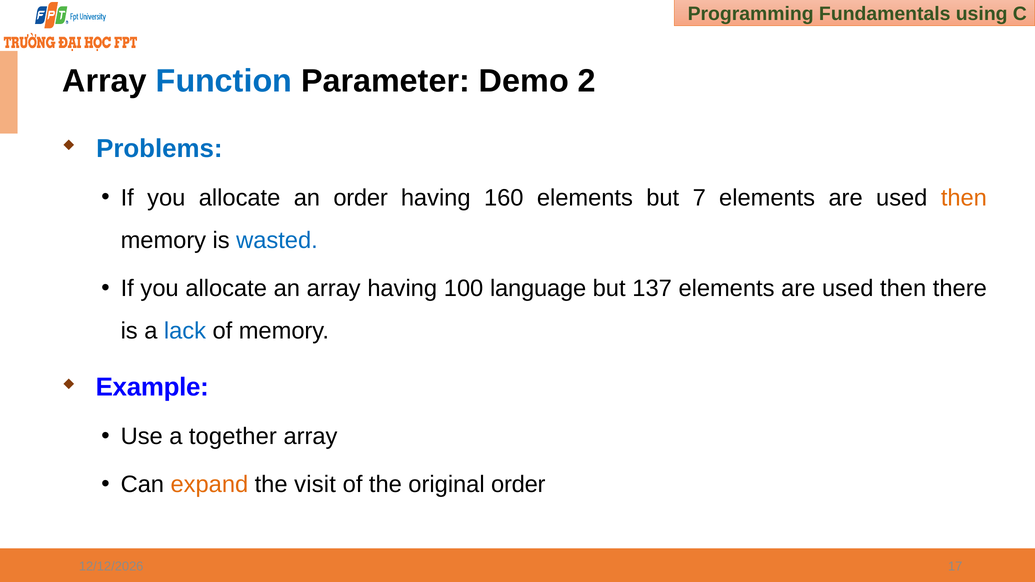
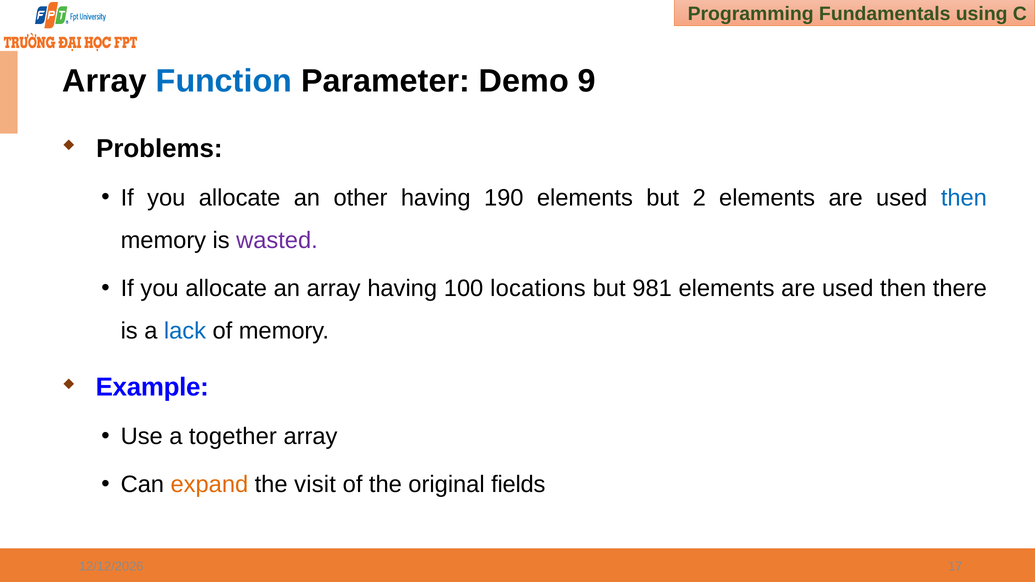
2: 2 -> 9 (587, 81)
Problems colour: blue -> black (159, 149)
an order: order -> other (360, 198)
160: 160 -> 190 (504, 198)
7: 7 -> 2 (699, 198)
then colour: orange -> blue (964, 198)
wasted colour: blue -> purple (277, 241)
language: language -> locations (538, 289)
137: 137 -> 981 (652, 289)
original order: order -> fields (518, 485)
